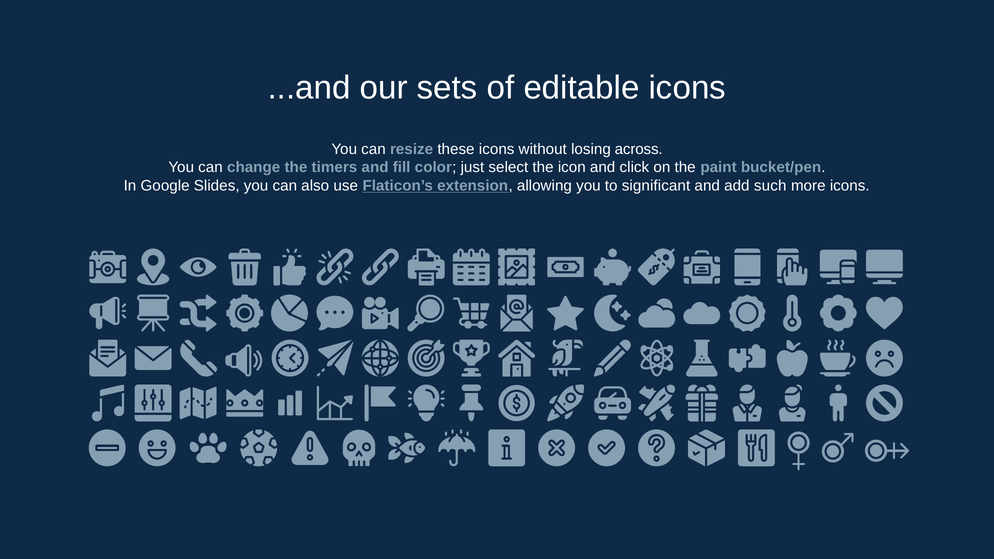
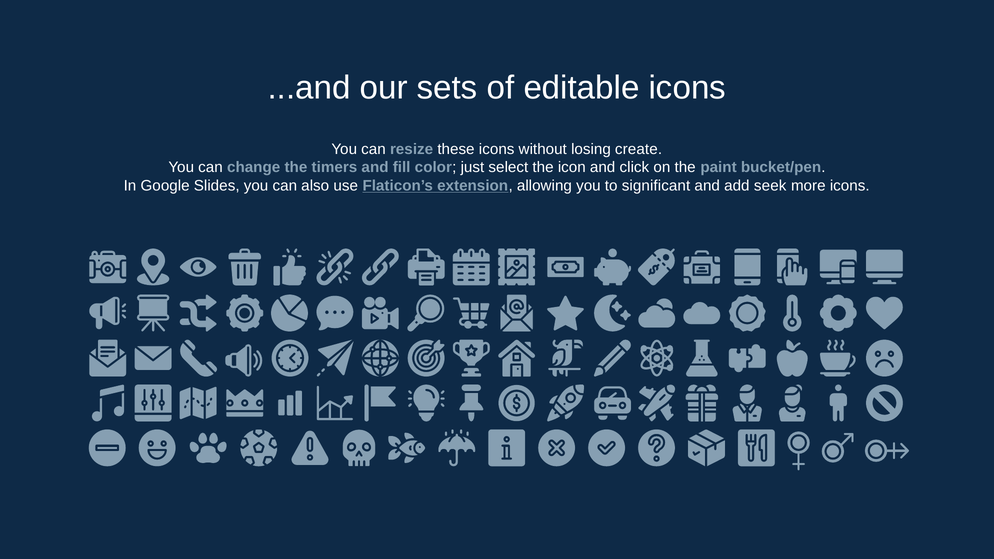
across: across -> create (639, 149)
such: such -> seek (770, 186)
